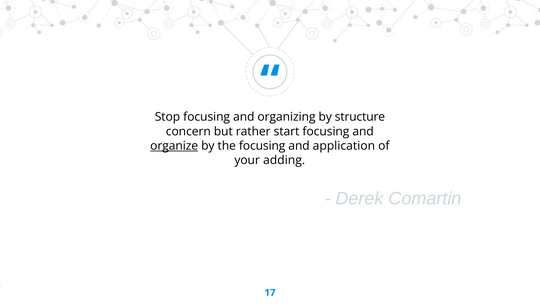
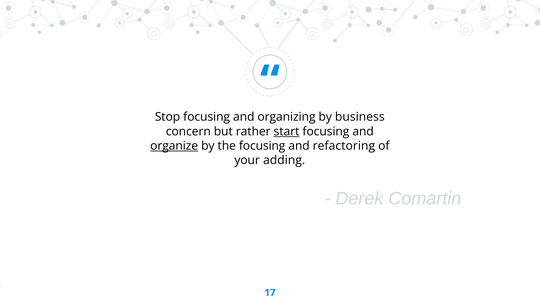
structure: structure -> business (360, 117)
start underline: none -> present (287, 131)
application: application -> refactoring (344, 146)
